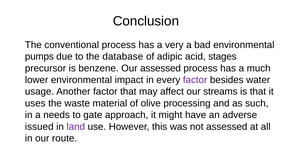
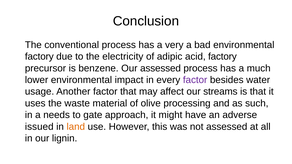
pumps: pumps -> factory (39, 57)
database: database -> electricity (123, 57)
acid stages: stages -> factory (222, 57)
land colour: purple -> orange (76, 127)
route: route -> lignin (65, 138)
